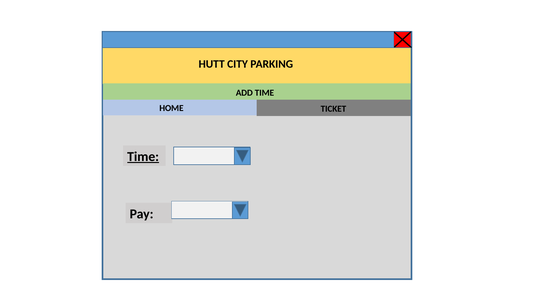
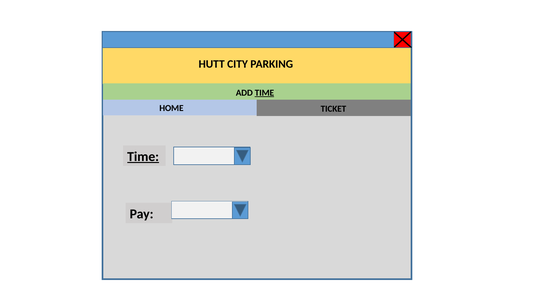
TIME underline: none -> present (264, 93)
